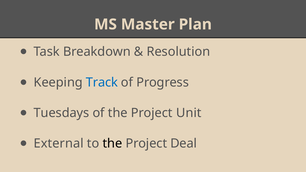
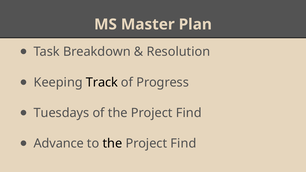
Track colour: blue -> black (102, 82)
of the Project Unit: Unit -> Find (189, 113)
External: External -> Advance (59, 144)
Deal: Deal -> Find (183, 144)
